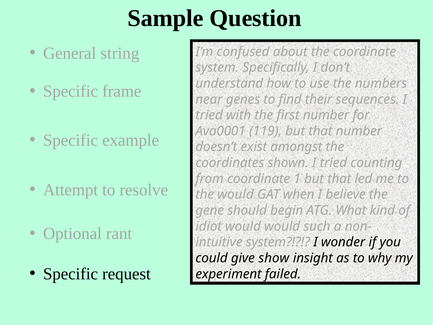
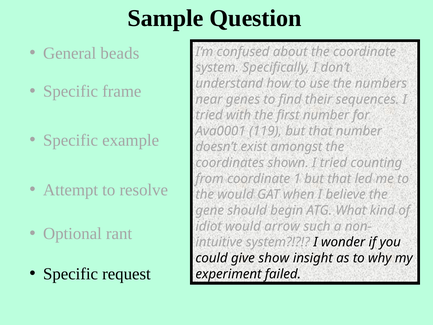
string: string -> beads (120, 53)
would would: would -> arrow (282, 226)
